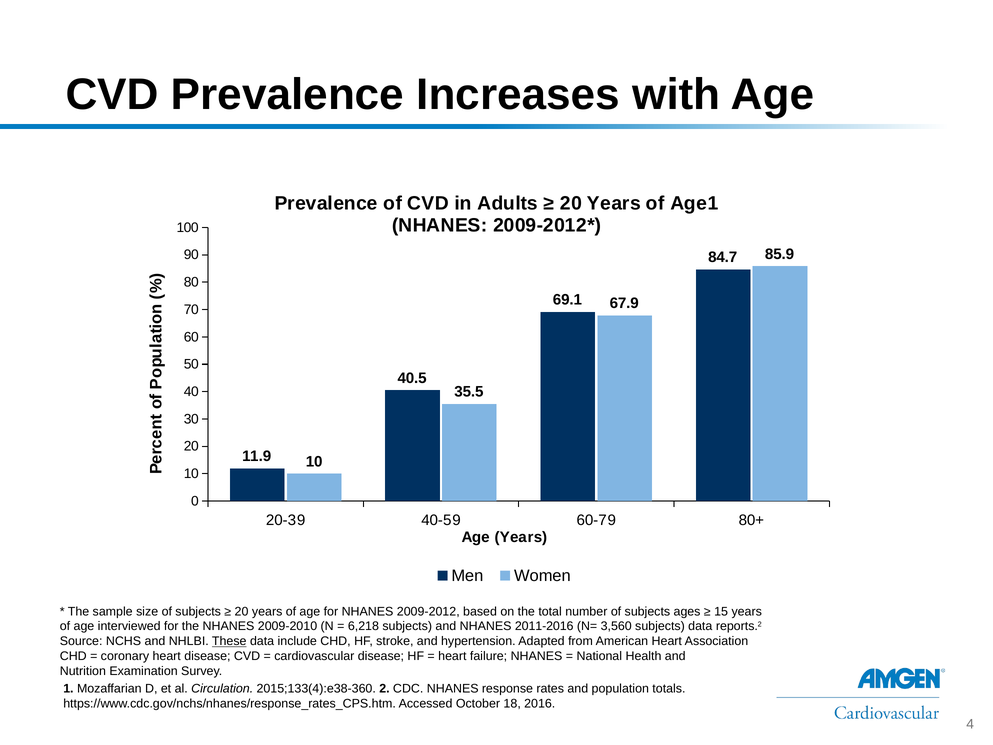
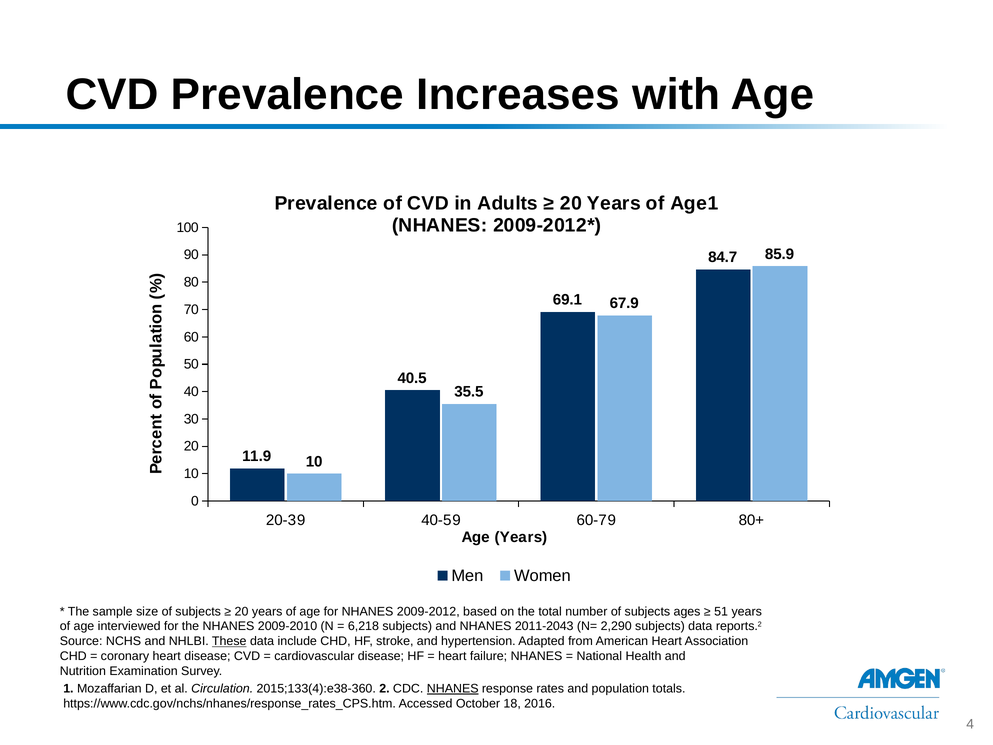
15: 15 -> 51 (721, 611)
2011-2016: 2011-2016 -> 2011-2043 (544, 626)
3,560: 3,560 -> 2,290 (616, 626)
NHANES underline: none -> present (453, 688)
